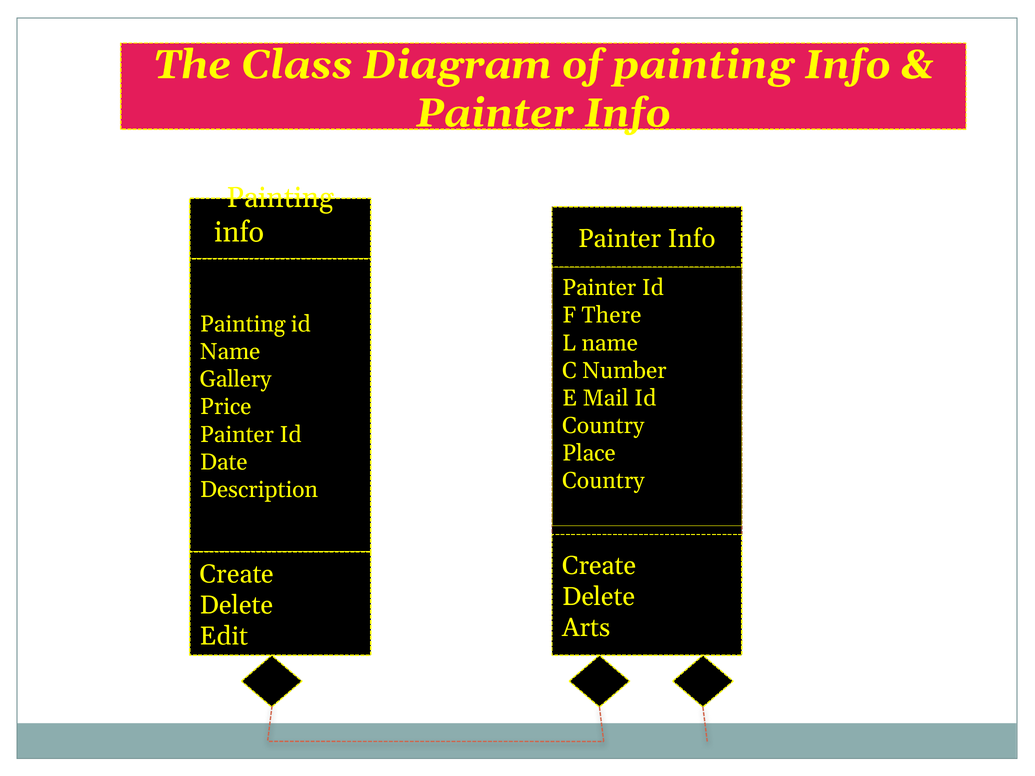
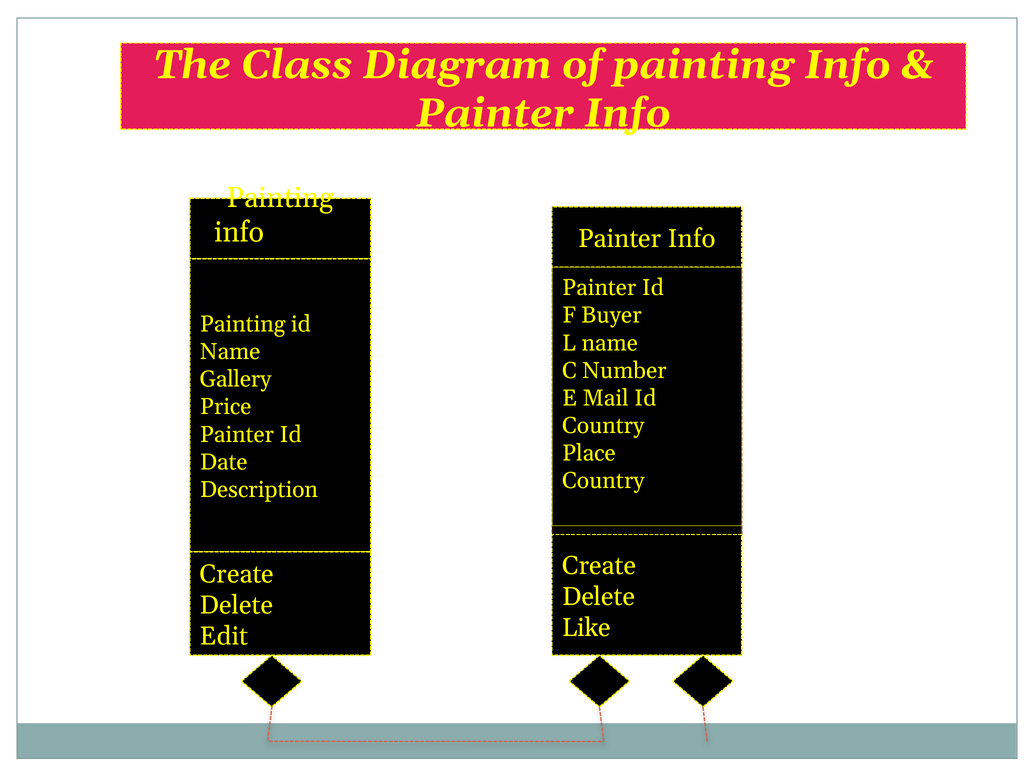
There: There -> Buyer (612, 315)
Arts: Arts -> Like (586, 628)
